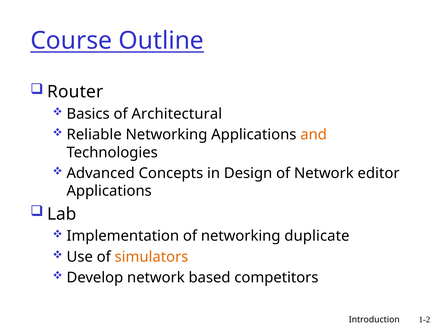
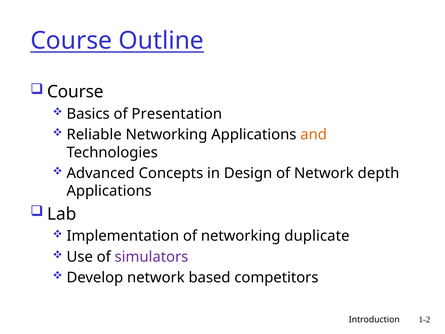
Router: Router -> Course (75, 92)
Architectural: Architectural -> Presentation (177, 114)
editor: editor -> depth (379, 173)
simulators colour: orange -> purple (151, 257)
